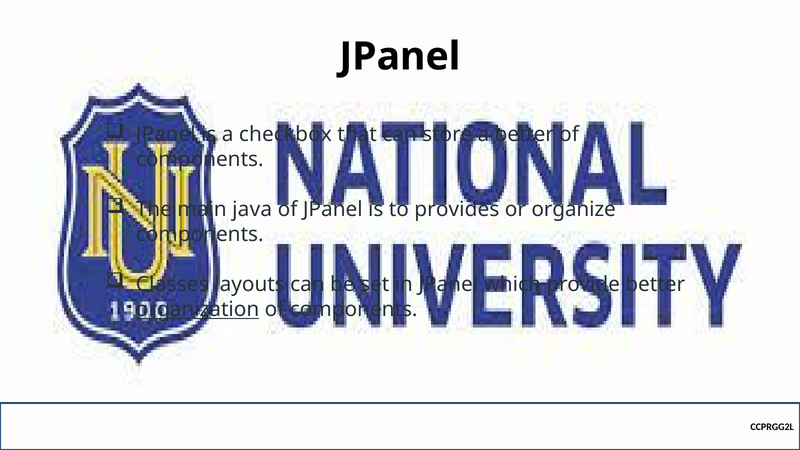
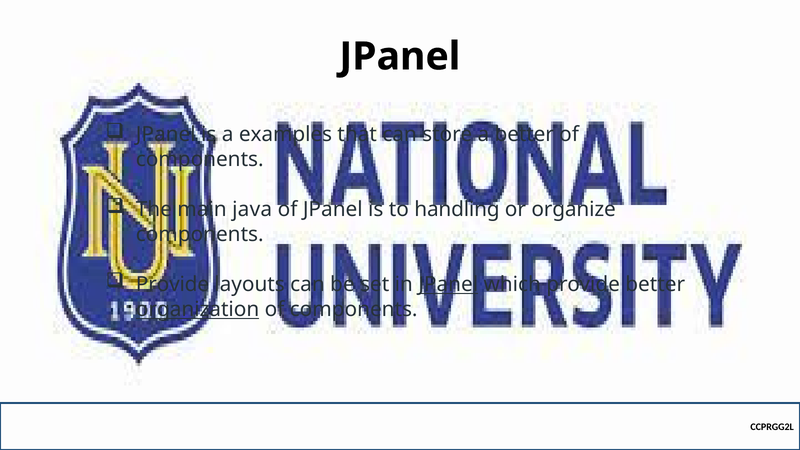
checkbox: checkbox -> examples (285, 135)
provides: provides -> handling (457, 210)
Classes: Classes -> Provide (172, 284)
JPanel underline: none -> present (448, 284)
